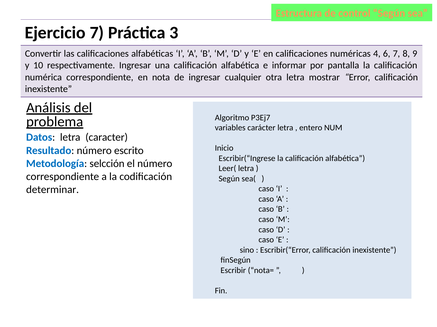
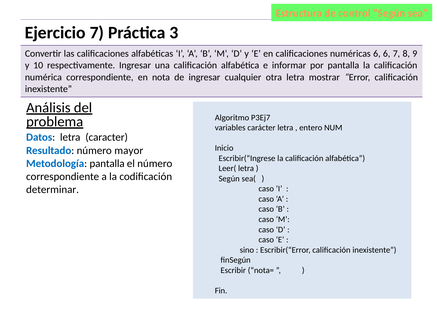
numéricas 4: 4 -> 6 (377, 54)
escrito: escrito -> mayor (129, 151)
Metodología selcción: selcción -> pantalla (107, 164)
